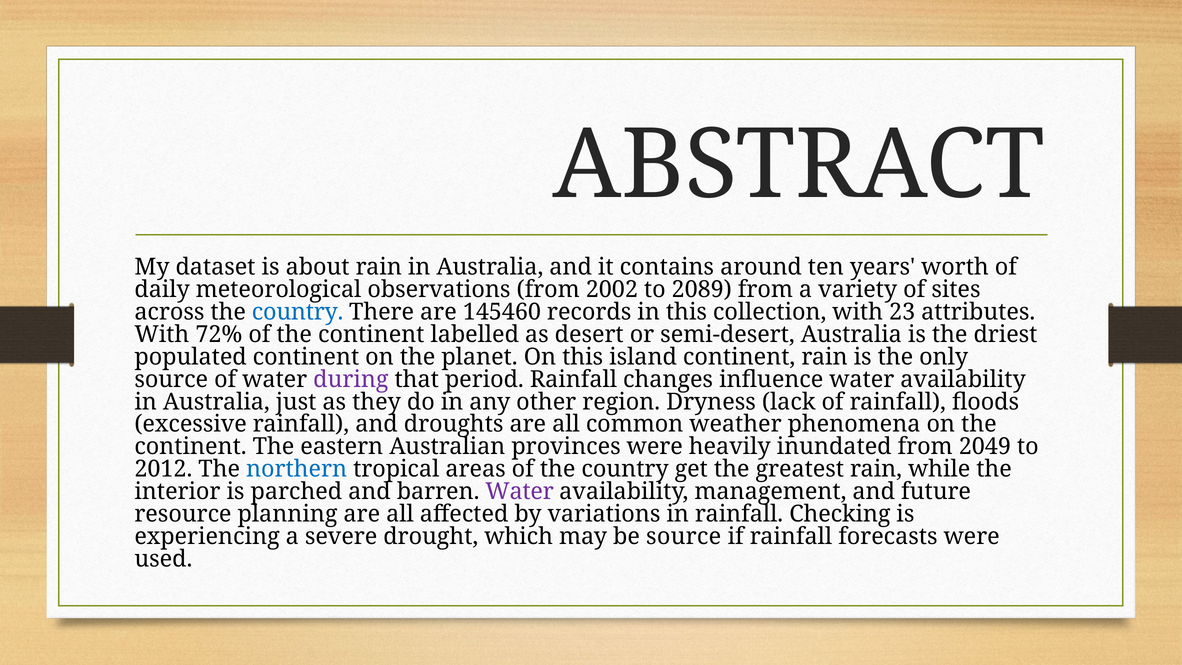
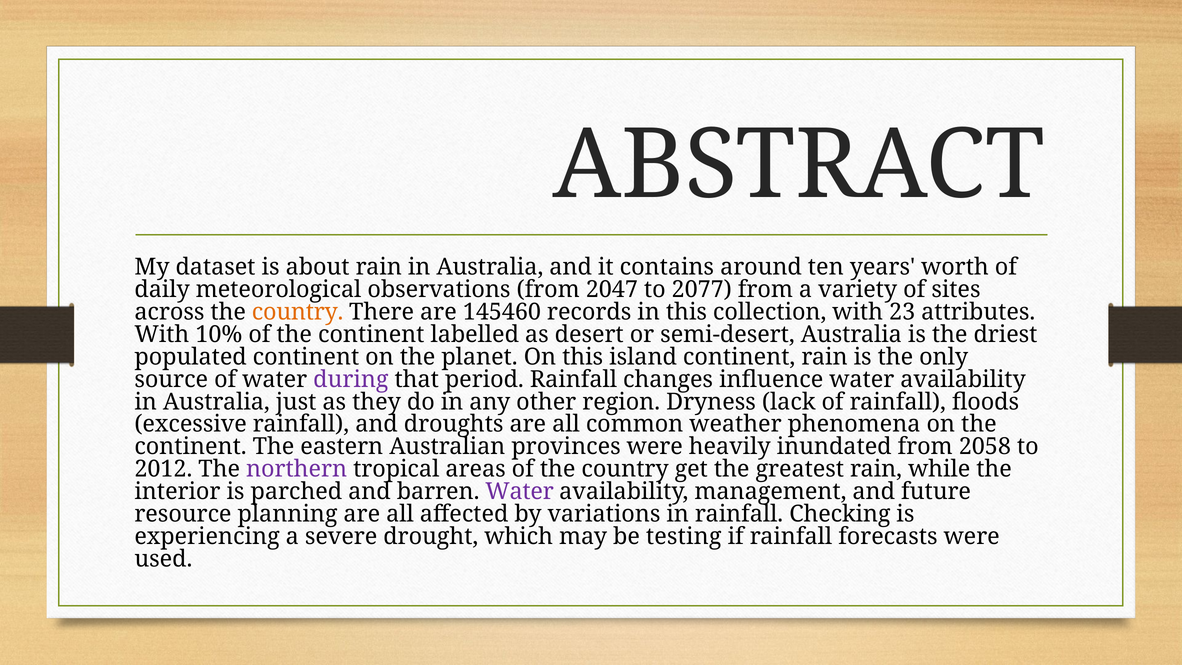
2002: 2002 -> 2047 (612, 290)
2089: 2089 -> 2077 (702, 290)
country colour: blue -> orange (298, 312)
72%: 72% -> 10% (219, 334)
2049: 2049 -> 2058 (985, 447)
northern colour: blue -> purple (297, 469)
be source: source -> testing (684, 536)
